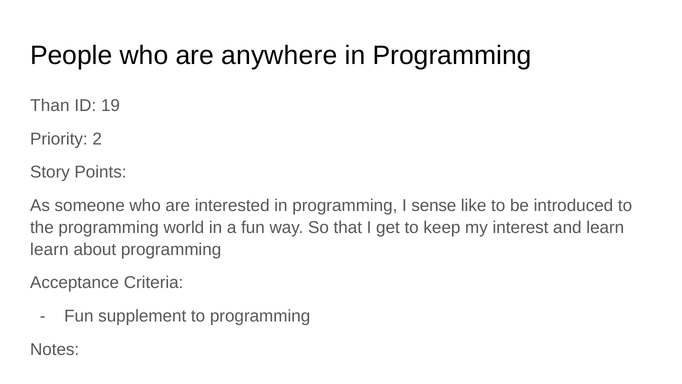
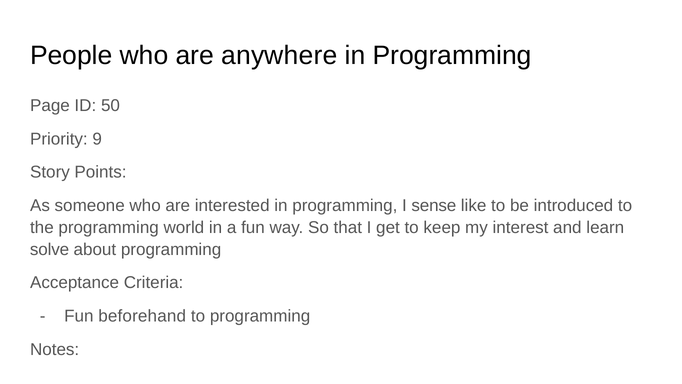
Than: Than -> Page (50, 105)
19: 19 -> 50 (110, 105)
2: 2 -> 9 (97, 139)
learn: learn -> solve (50, 249)
supplement: supplement -> beforehand (142, 316)
